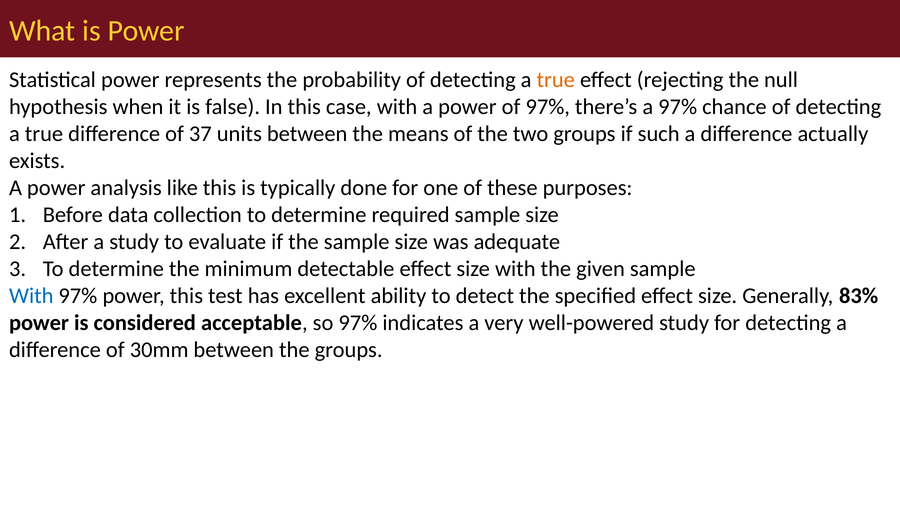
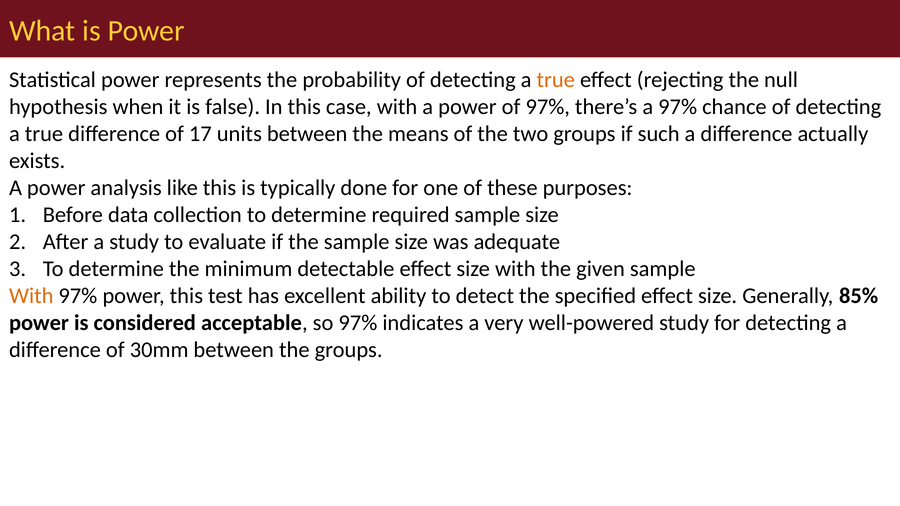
37: 37 -> 17 (200, 134)
With colour: blue -> orange (31, 296)
83%: 83% -> 85% (859, 296)
